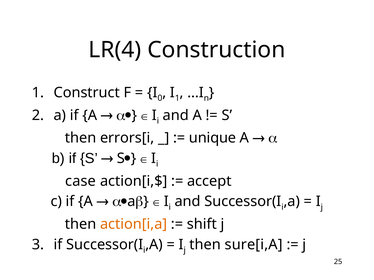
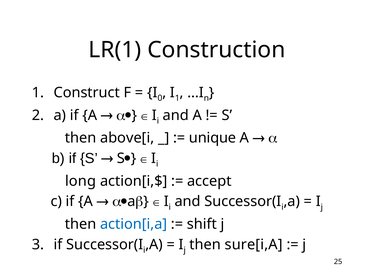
LR(4: LR(4 -> LR(1 (115, 50)
errors[i: errors[i -> above[i (127, 138)
case: case -> long (81, 181)
action[i,a colour: orange -> blue (134, 225)
